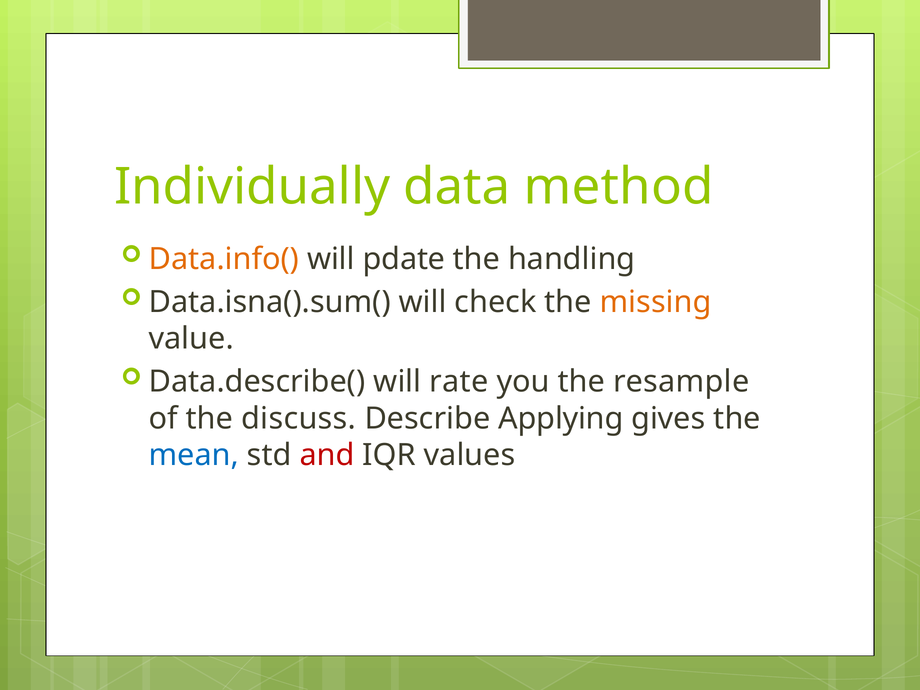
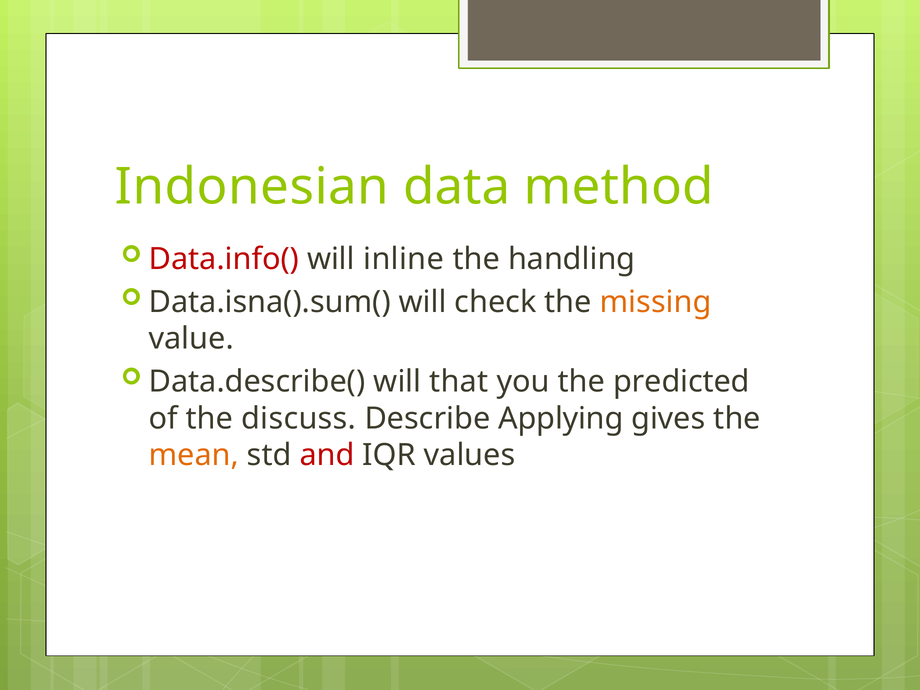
Individually: Individually -> Indonesian (252, 187)
Data.info( colour: orange -> red (224, 259)
pdate: pdate -> inline (404, 259)
rate: rate -> that (459, 382)
resample: resample -> predicted (681, 382)
mean colour: blue -> orange (194, 455)
